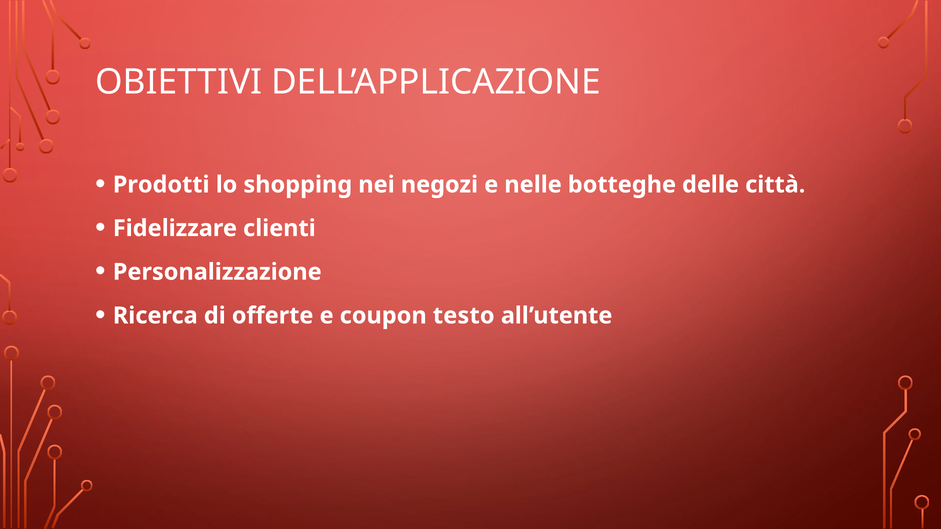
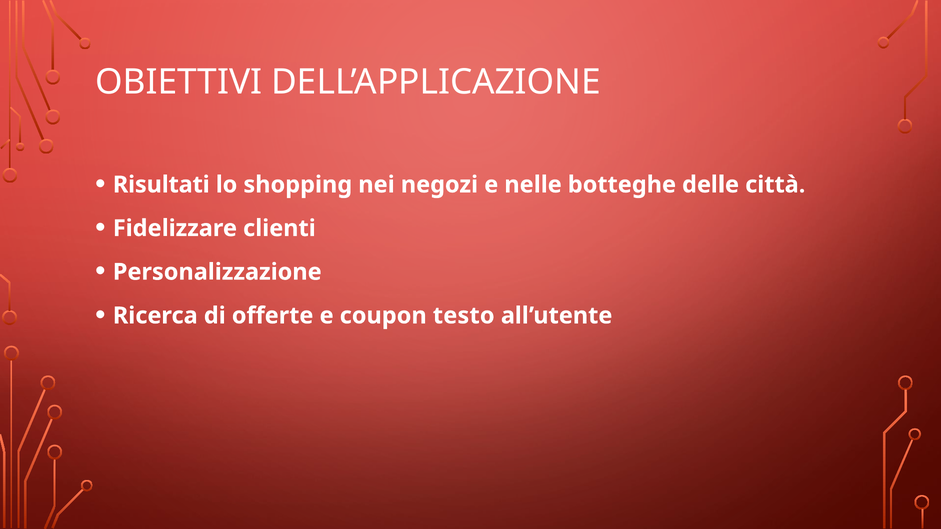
Prodotti: Prodotti -> Risultati (161, 185)
